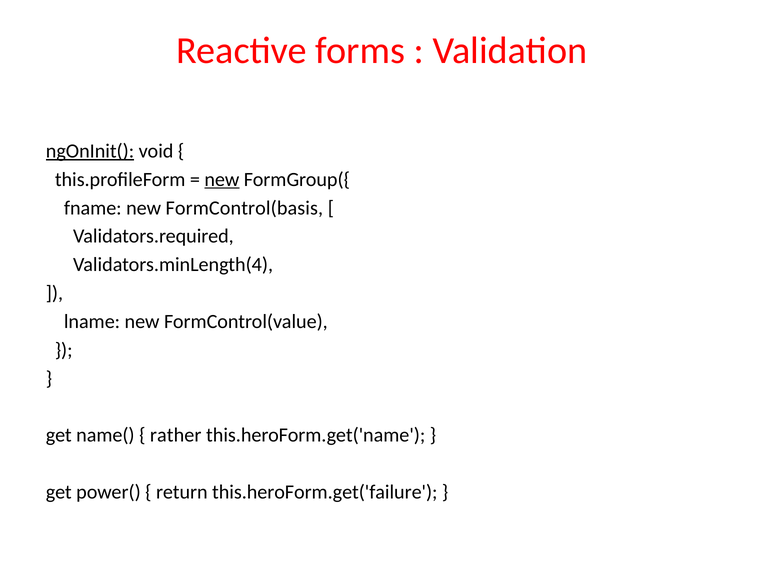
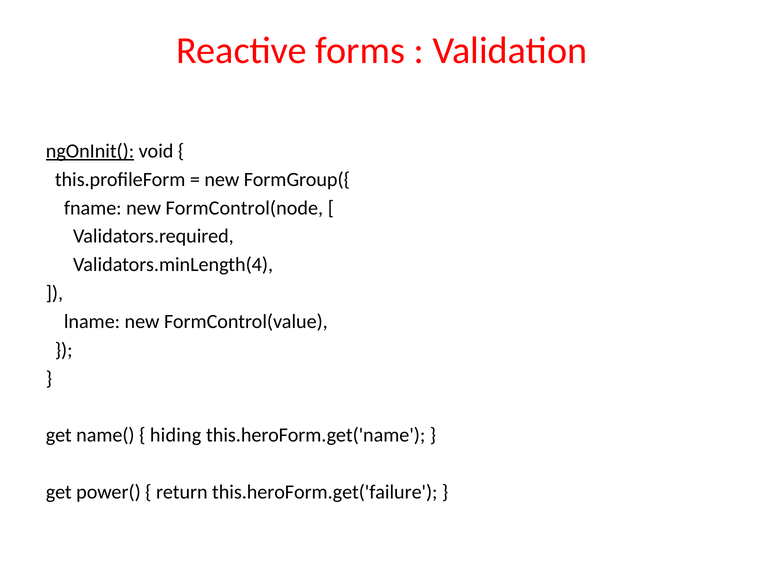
new underline: present -> none (222, 179)
FormControl(basis: FormControl(basis -> FormControl(node (244, 208)
rather: rather -> hiding (176, 435)
